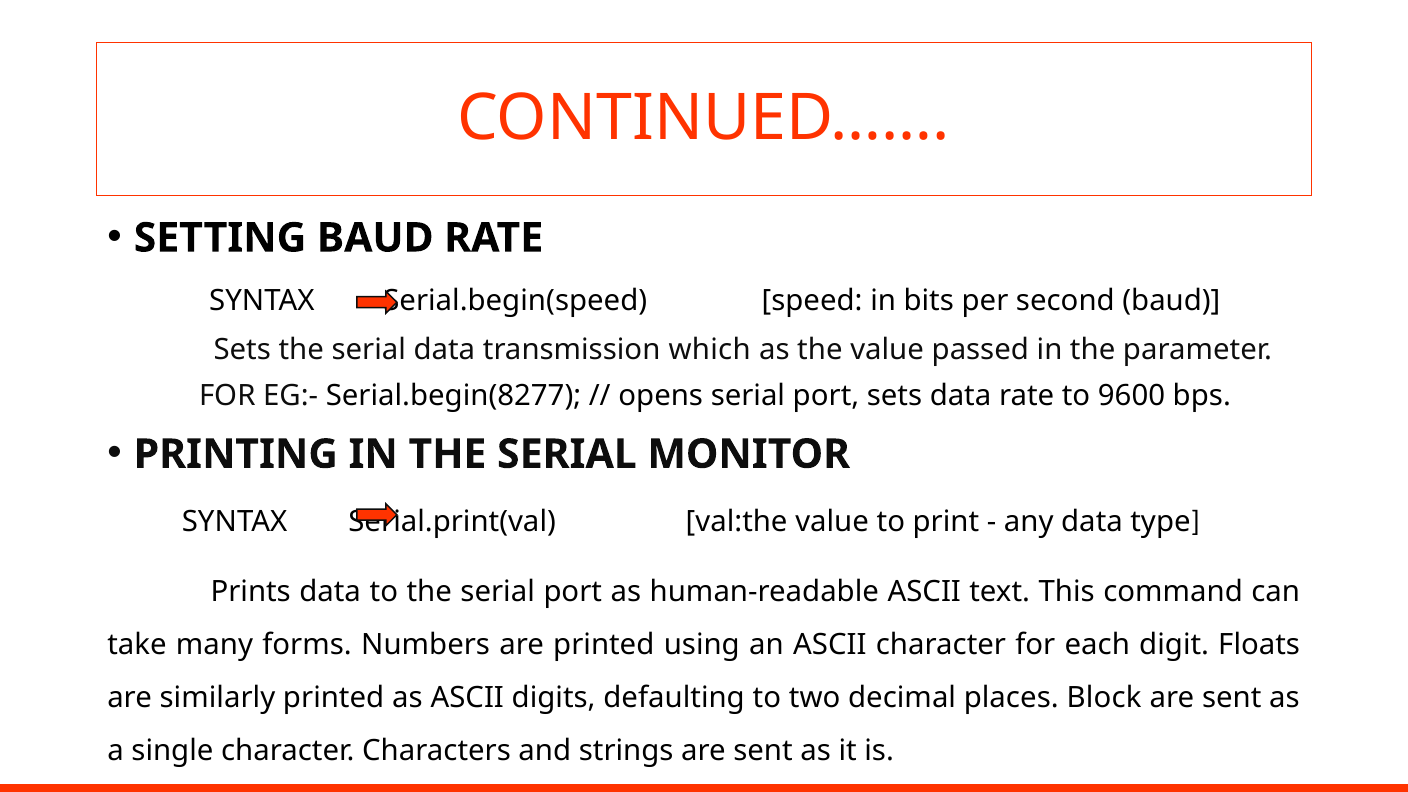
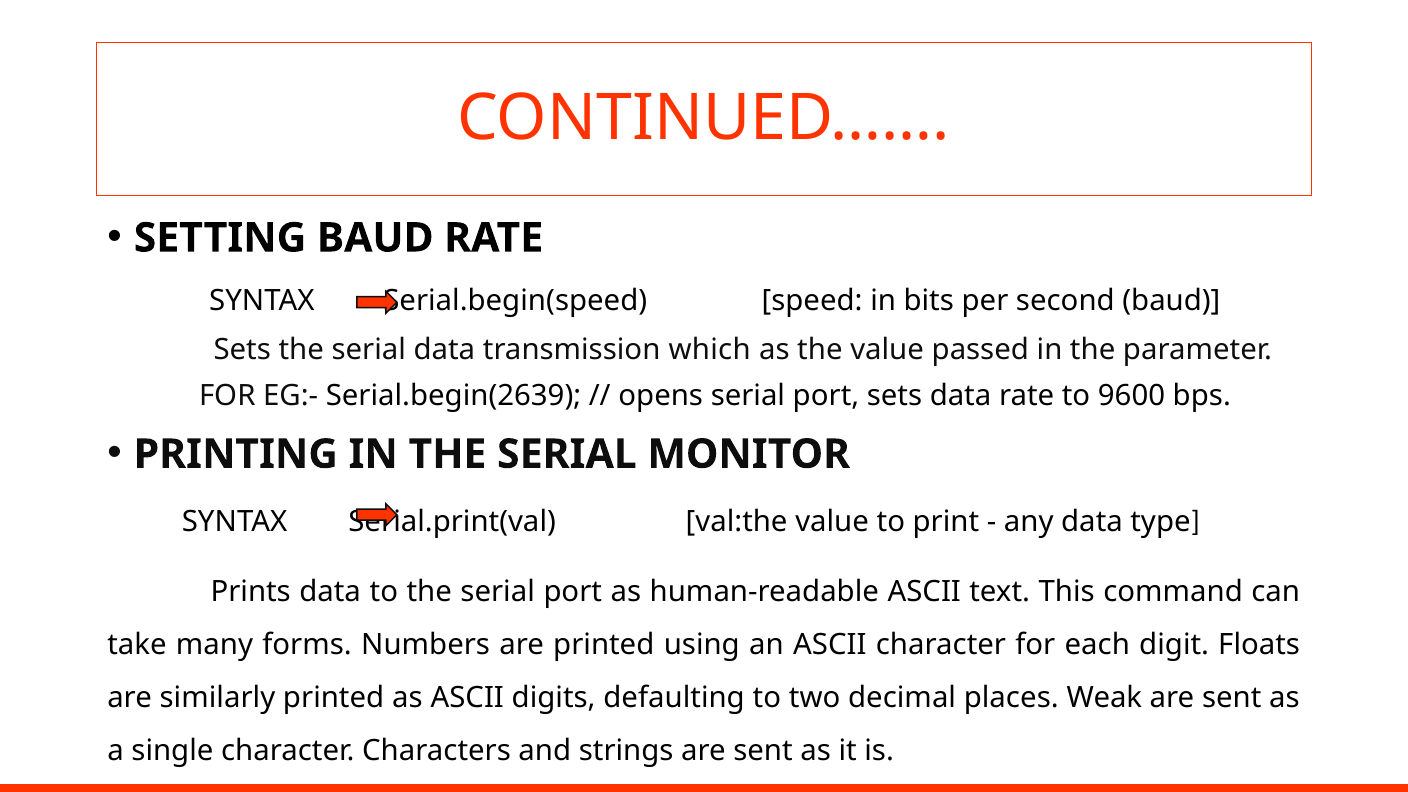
Serial.begin(8277: Serial.begin(8277 -> Serial.begin(2639 (453, 396)
Block: Block -> Weak (1104, 698)
